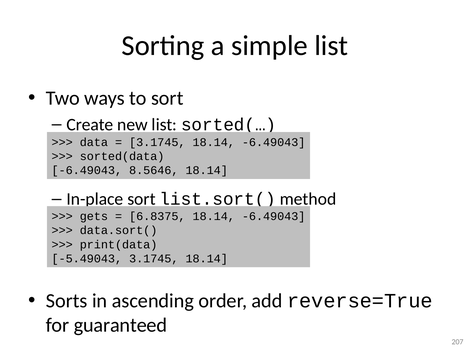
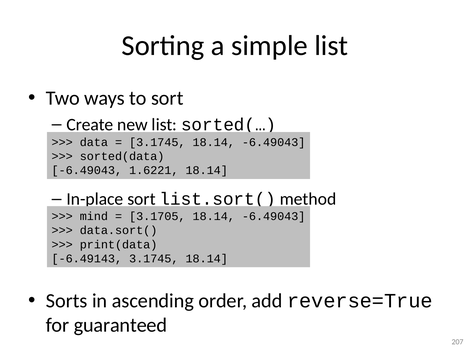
8.5646: 8.5646 -> 1.6221 (154, 170)
gets: gets -> mind (94, 216)
6.8375: 6.8375 -> 3.1705 (157, 216)
-5.49043: -5.49043 -> -6.49143 (87, 258)
